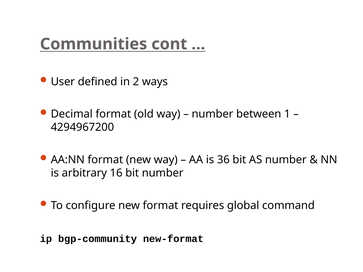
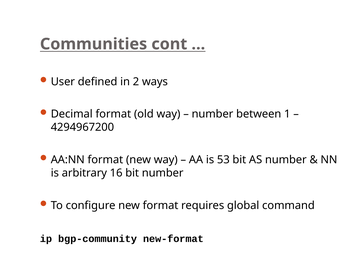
36: 36 -> 53 (223, 160)
